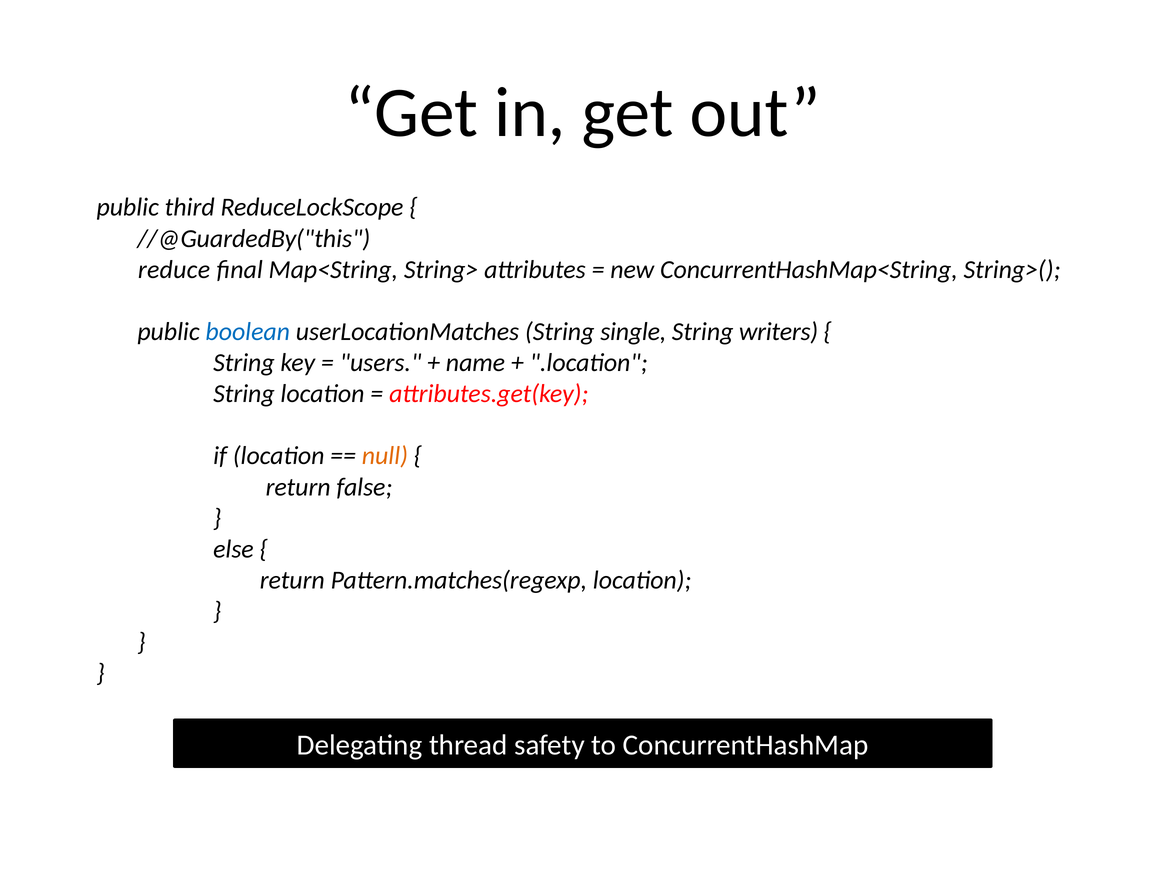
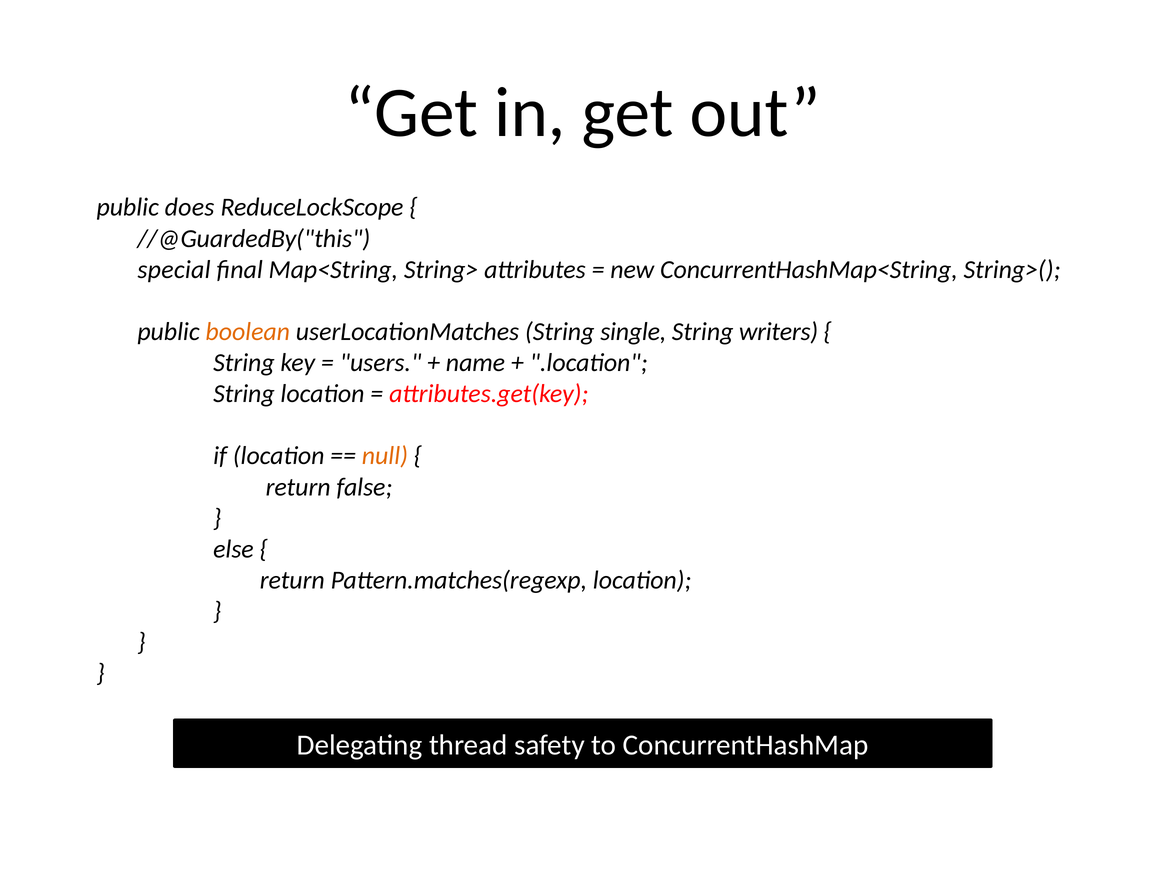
third: third -> does (190, 208)
reduce: reduce -> special (174, 270)
boolean colour: blue -> orange (248, 332)
